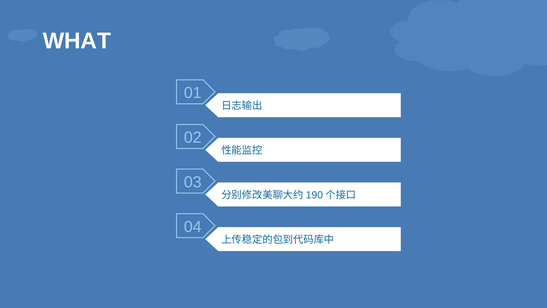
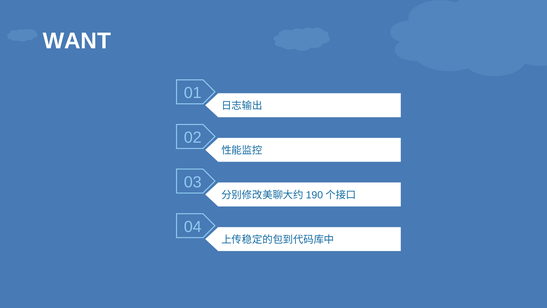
WHAT: WHAT -> WANT (77, 41)
